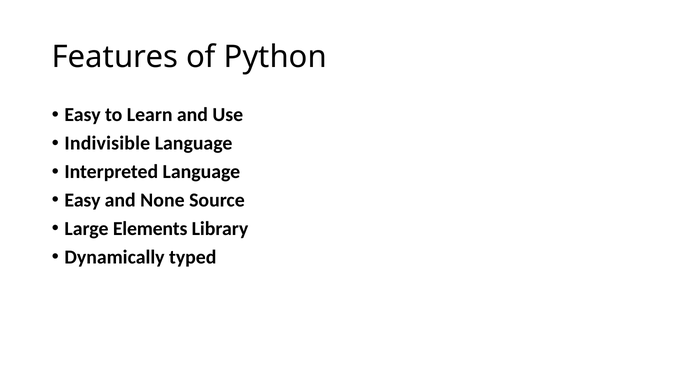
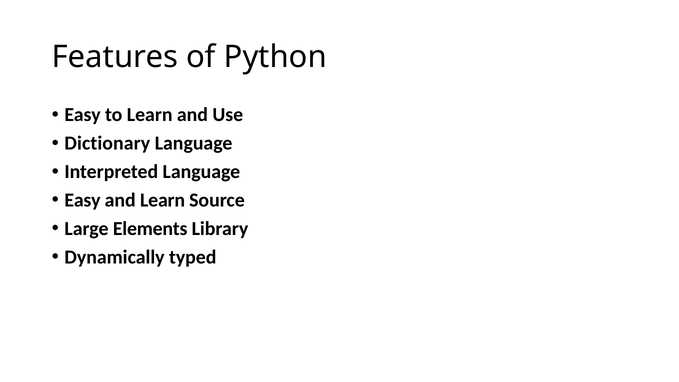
Indivisible: Indivisible -> Dictionary (107, 143)
and None: None -> Learn (163, 200)
